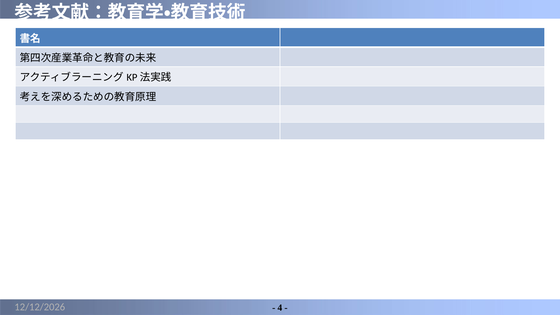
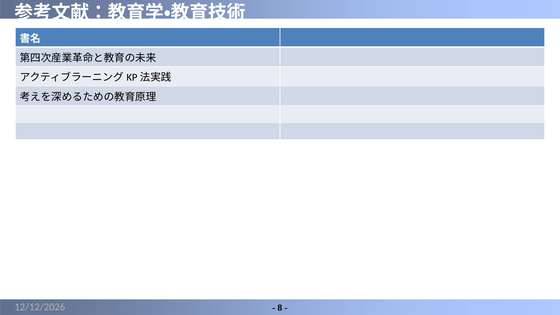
4: 4 -> 8 (280, 308)
